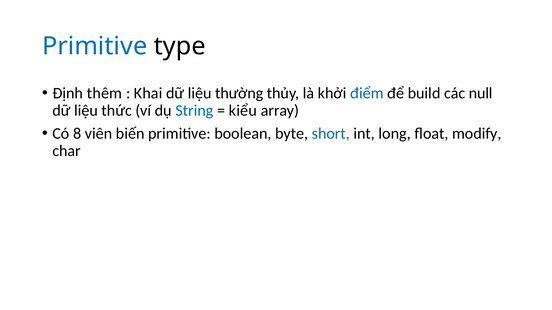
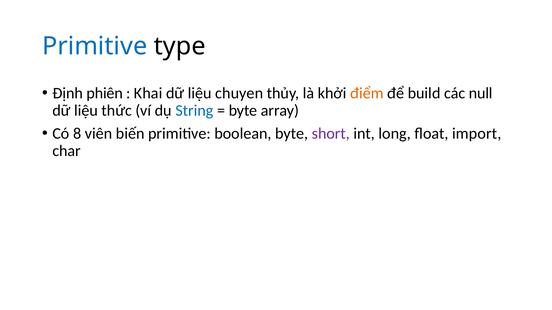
thêm: thêm -> phiên (105, 93)
thường: thường -> chuyen (239, 93)
điểm colour: blue -> orange (367, 93)
kiểu: kiểu -> byte (243, 111)
short colour: blue -> purple (331, 134)
modify: modify -> import (477, 134)
